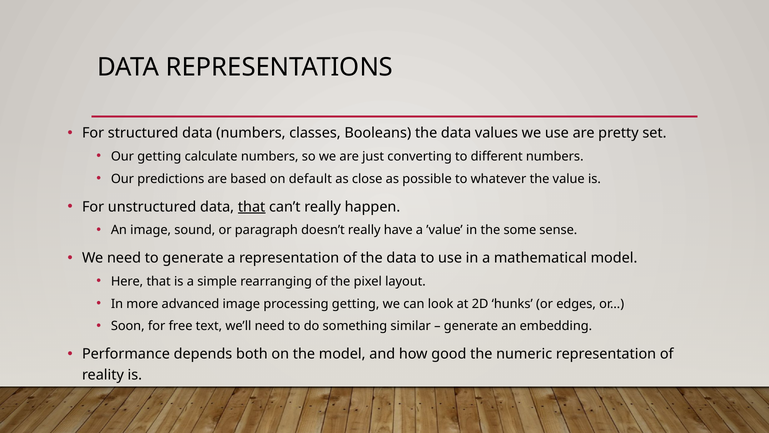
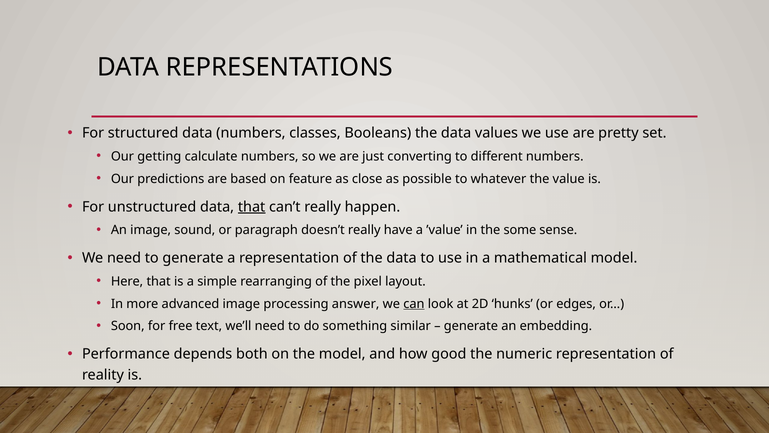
default: default -> feature (310, 179)
processing getting: getting -> answer (356, 303)
can underline: none -> present (414, 303)
